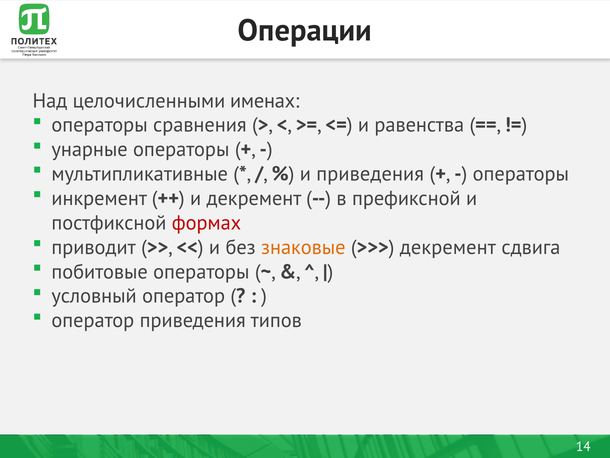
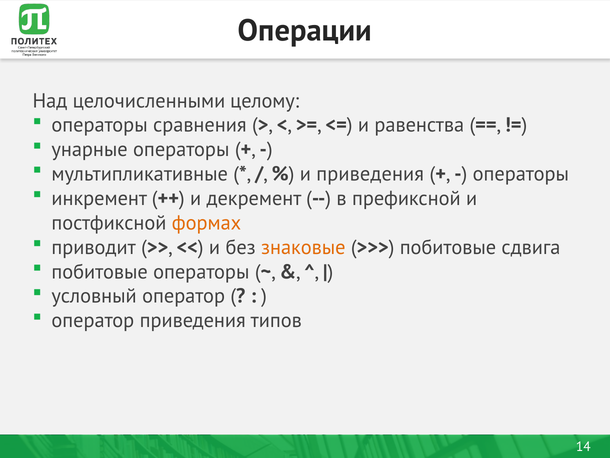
именах: именах -> целому (265, 101)
формах colour: red -> orange (207, 223)
декремент: декремент -> побитовые (448, 247)
